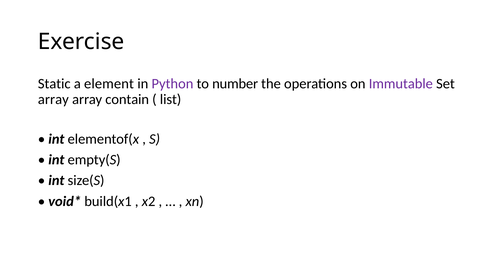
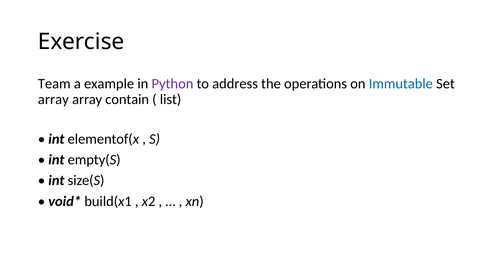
Static: Static -> Team (54, 84)
element: element -> example (109, 84)
number: number -> address (235, 84)
Immutable colour: purple -> blue (401, 84)
